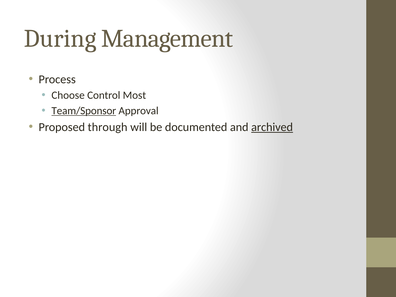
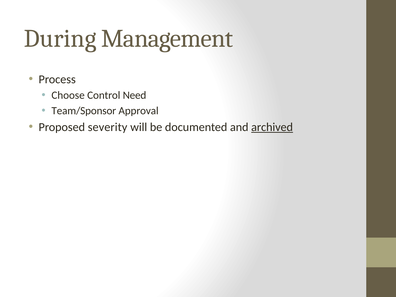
Most: Most -> Need (135, 95)
Team/Sponsor underline: present -> none (84, 111)
through: through -> severity (108, 127)
